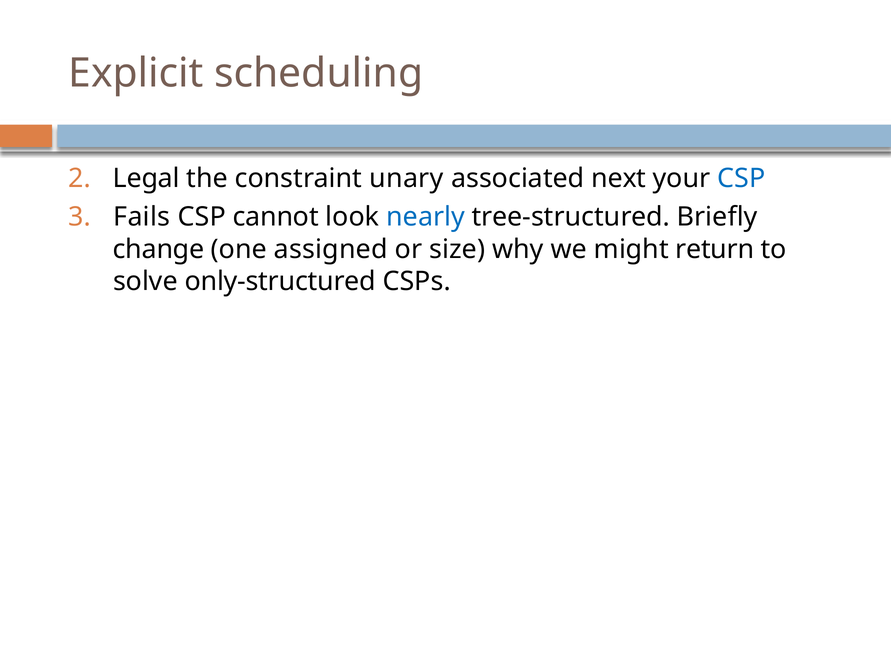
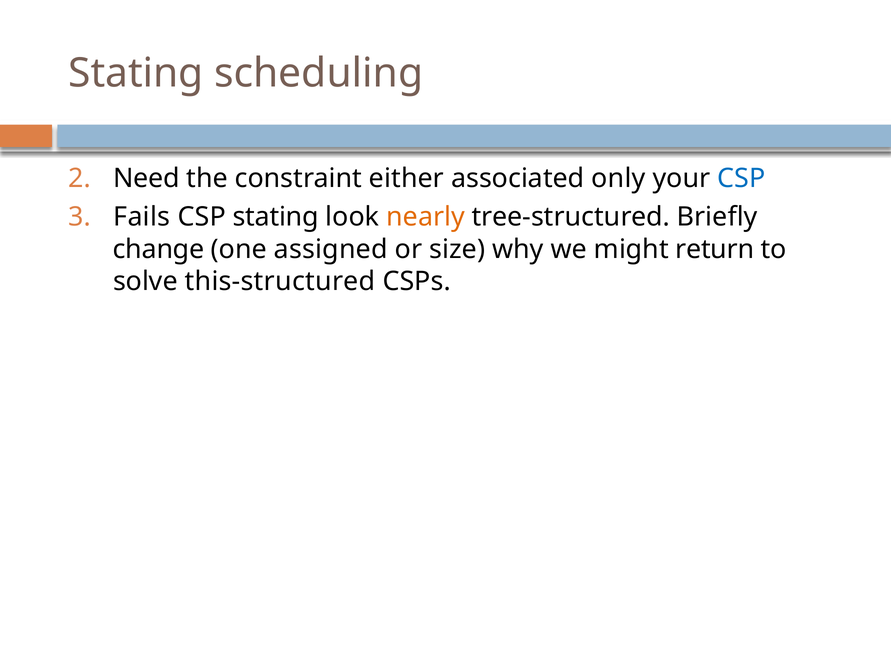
Explicit: Explicit -> Stating (136, 73)
Legal: Legal -> Need (146, 178)
unary: unary -> either (406, 178)
next: next -> only (618, 178)
CSP cannot: cannot -> stating (276, 217)
nearly colour: blue -> orange (426, 217)
only-structured: only-structured -> this-structured (280, 282)
